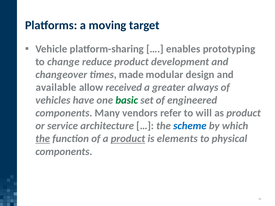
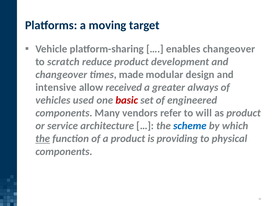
enables prototyping: prototyping -> changeover (229, 49)
change: change -> scratch (63, 62)
available: available -> intensive (56, 87)
have: have -> used (83, 100)
basic colour: green -> red (127, 100)
product underline: present -> none (128, 139)
elements: elements -> providing (177, 139)
